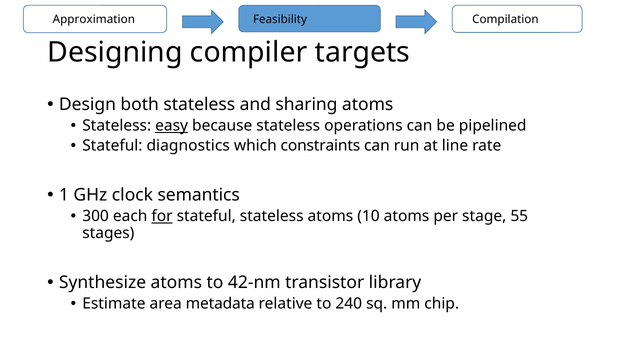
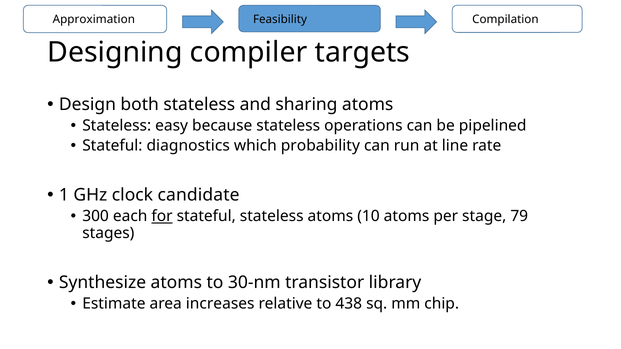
easy underline: present -> none (172, 126)
constraints: constraints -> probability (320, 146)
semantics: semantics -> candidate (199, 195)
55: 55 -> 79 (519, 216)
42-nm: 42-nm -> 30-nm (254, 283)
metadata: metadata -> increases (220, 304)
240: 240 -> 438 (349, 304)
